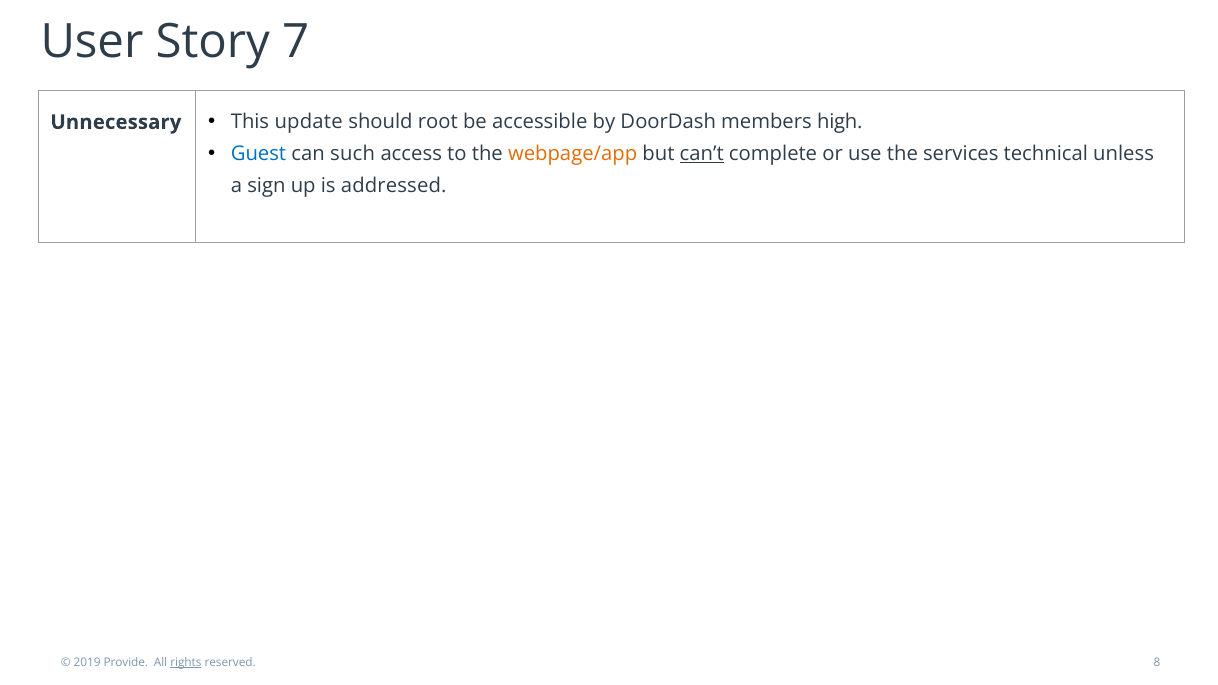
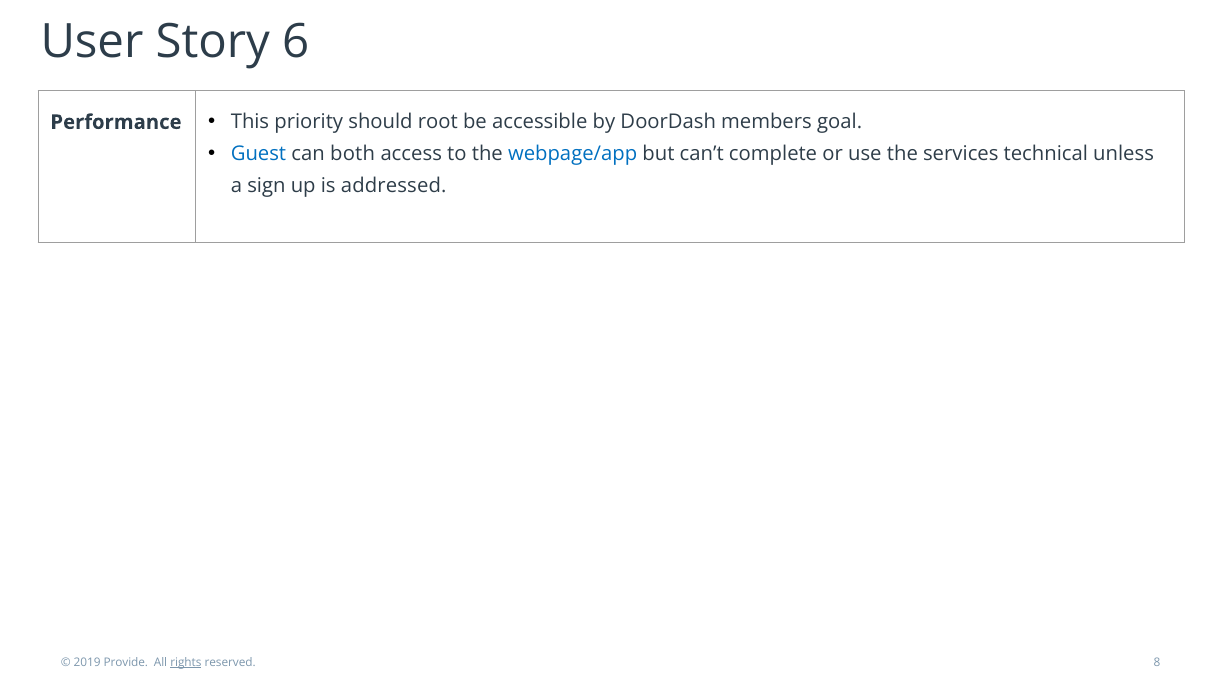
7: 7 -> 6 (296, 42)
Unnecessary: Unnecessary -> Performance (116, 122)
update: update -> priority (309, 122)
high: high -> goal (840, 122)
such: such -> both (353, 154)
webpage/app colour: orange -> blue (573, 154)
can’t underline: present -> none (702, 154)
